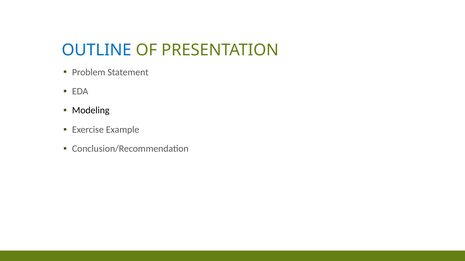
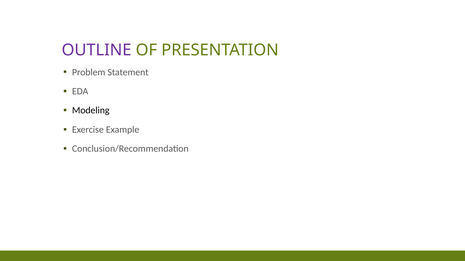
OUTLINE colour: blue -> purple (97, 50)
